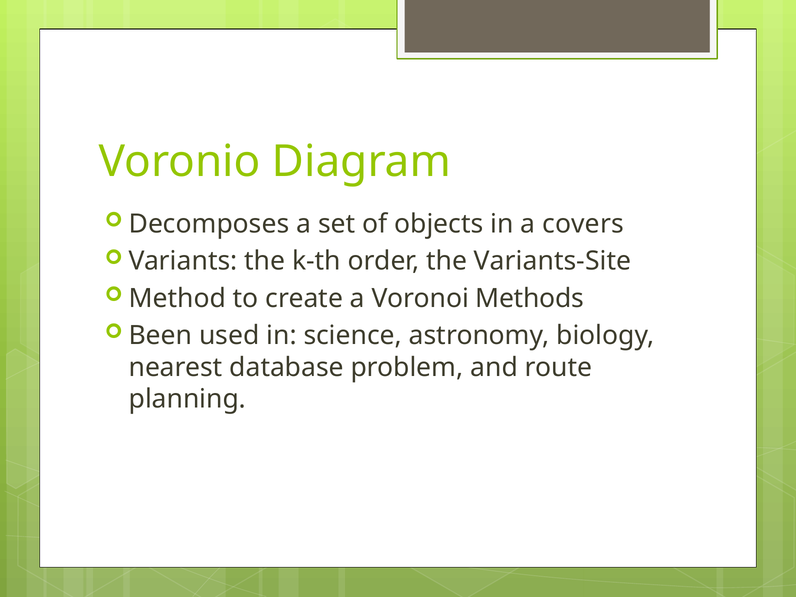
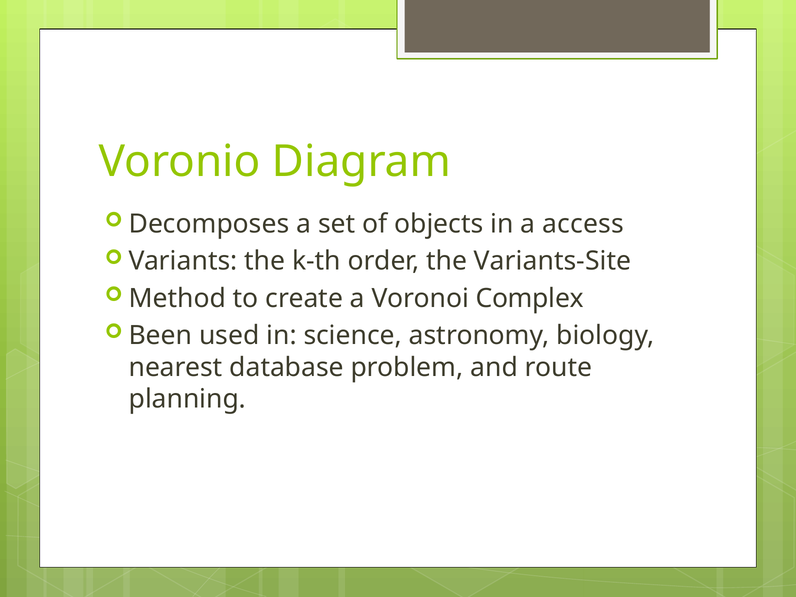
covers: covers -> access (583, 224)
Methods: Methods -> Complex (530, 298)
